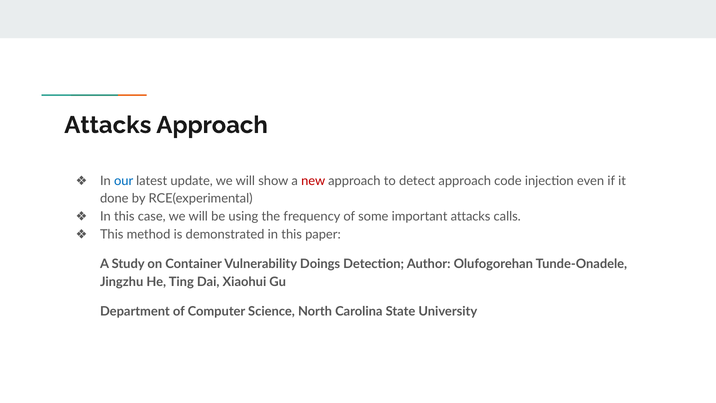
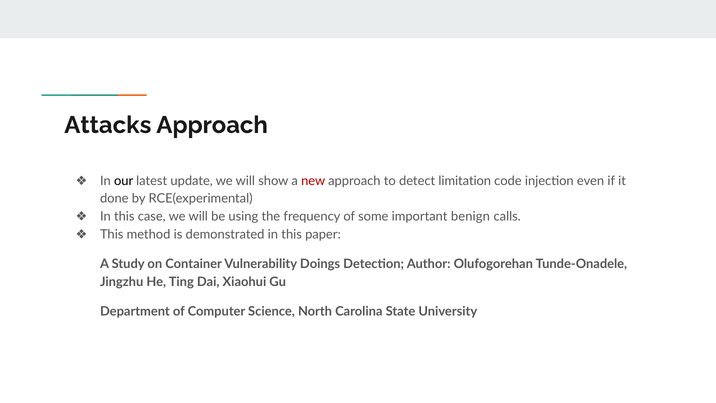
our colour: blue -> black (124, 181)
detect approach: approach -> limitation (465, 181)
important attacks: attacks -> benign (470, 216)
